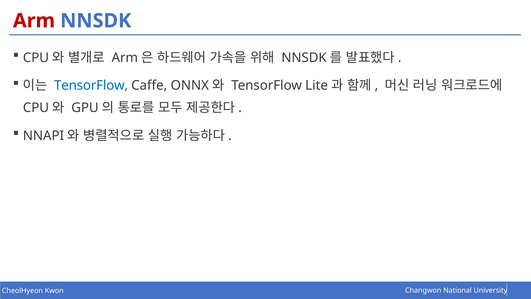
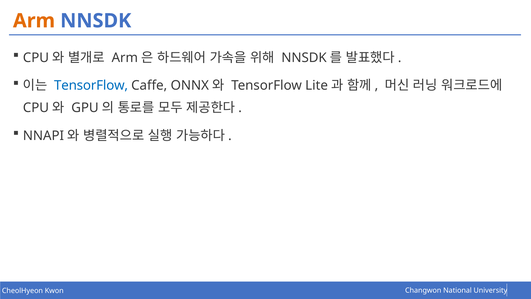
Arm colour: red -> orange (34, 21)
